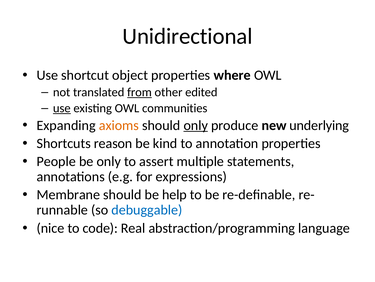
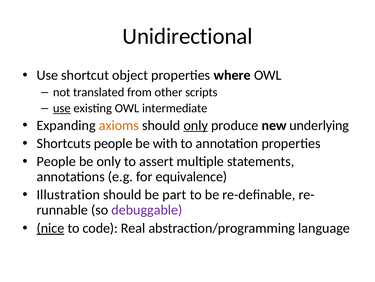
from underline: present -> none (139, 92)
edited: edited -> scripts (201, 92)
communities: communities -> intermediate (175, 108)
Shortcuts reason: reason -> people (113, 143)
kind: kind -> with (165, 143)
expressions: expressions -> equivalence (191, 176)
Membrane: Membrane -> Illustration (68, 194)
help: help -> part (174, 194)
debuggable colour: blue -> purple (147, 210)
nice underline: none -> present (50, 228)
